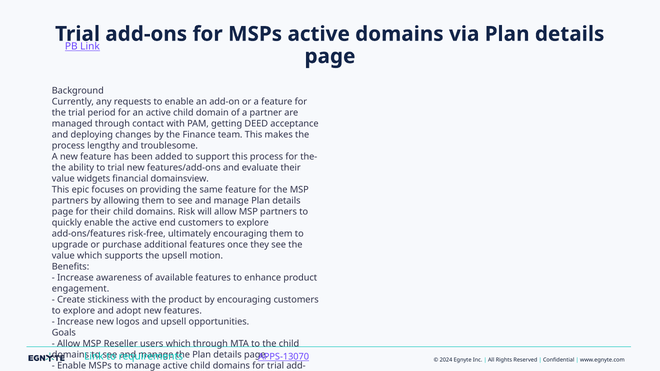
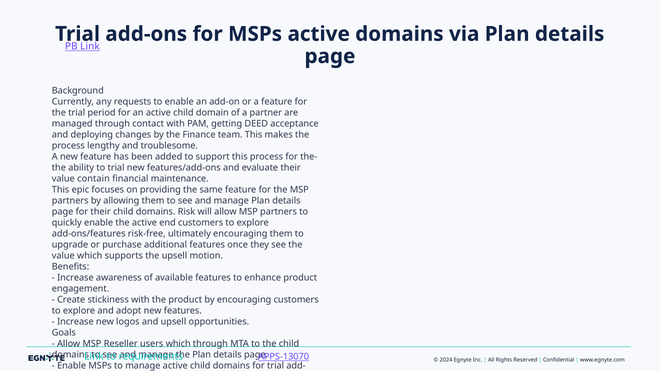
widgets: widgets -> contain (94, 179)
domainsview: domainsview -> maintenance (180, 179)
